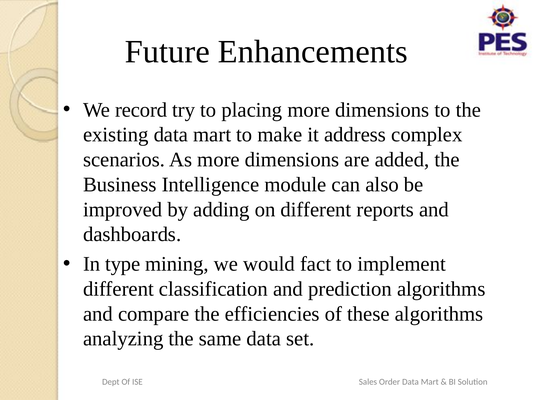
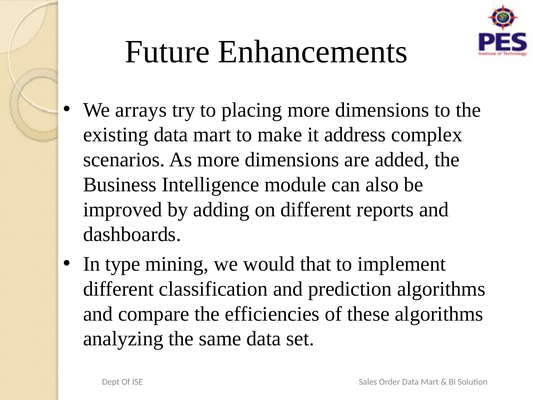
record: record -> arrays (141, 110)
fact: fact -> that (316, 264)
